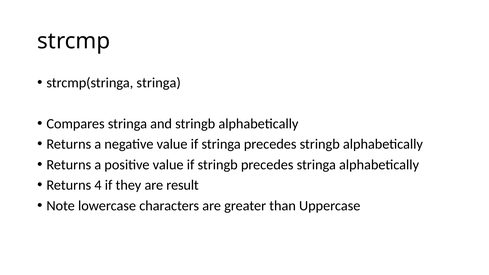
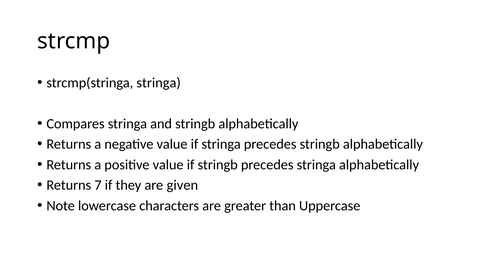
4: 4 -> 7 (98, 185)
result: result -> given (182, 185)
